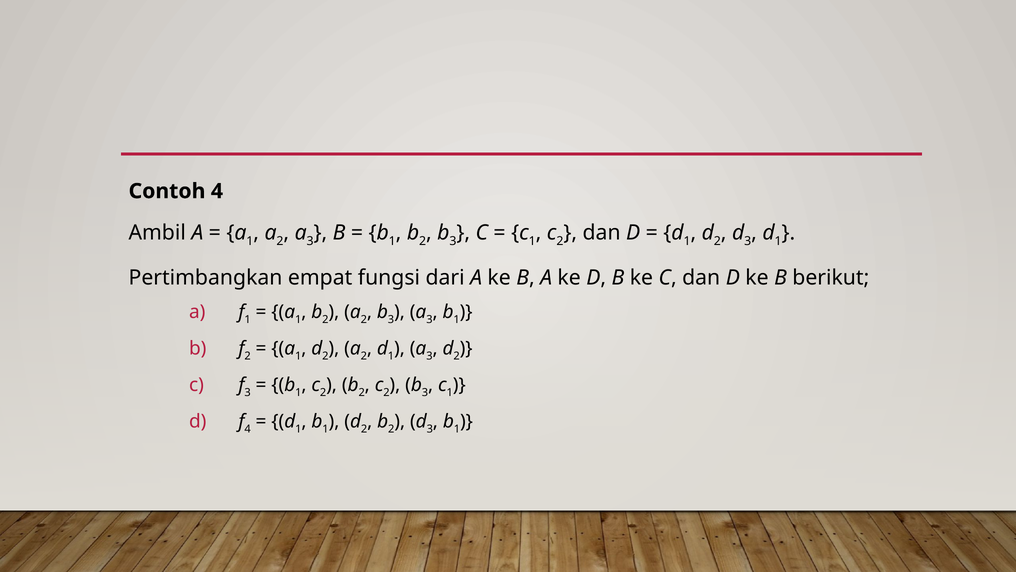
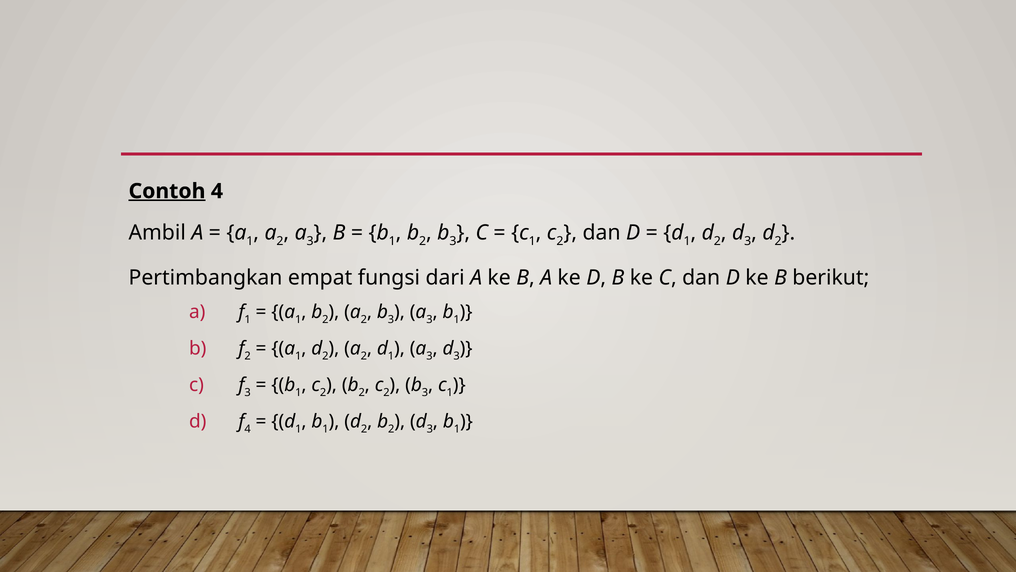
Contoh underline: none -> present (167, 191)
1: 1 -> 2 (778, 241)
2: 2 -> 3 (457, 356)
